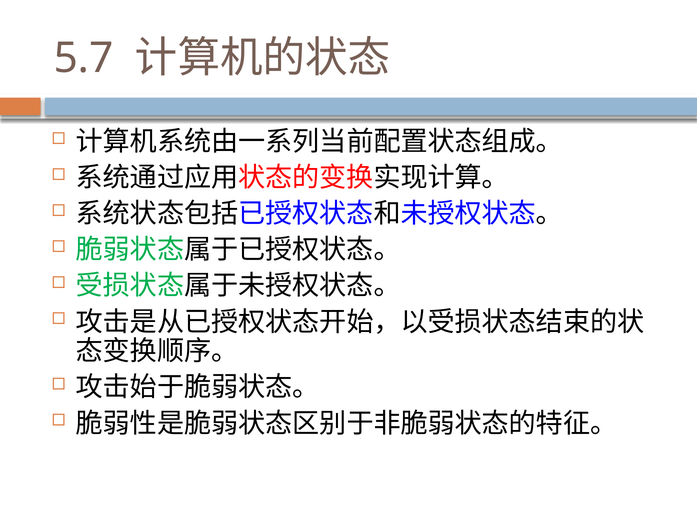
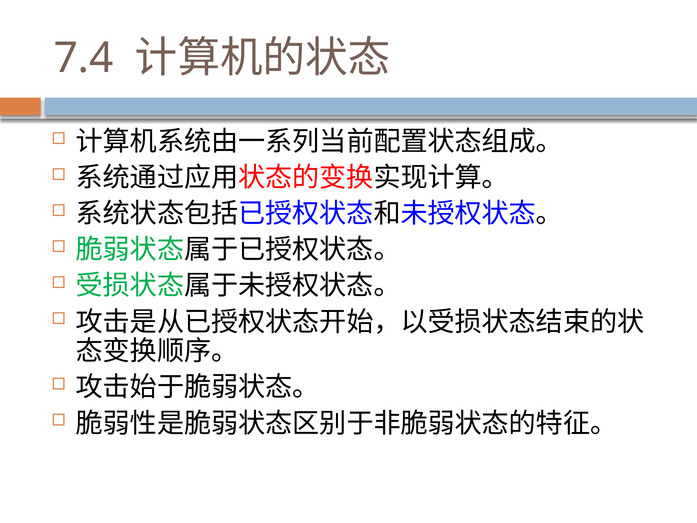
5.7: 5.7 -> 7.4 (84, 58)
